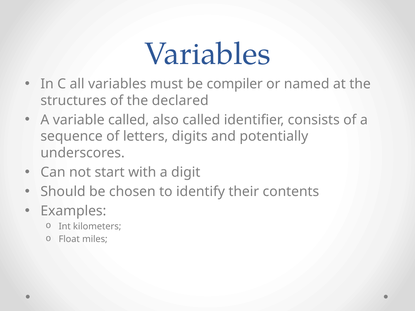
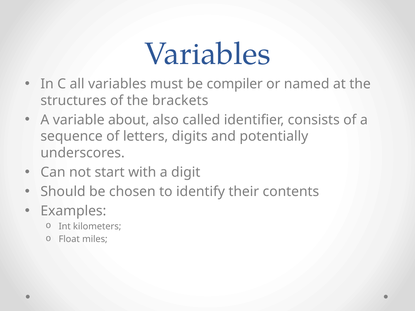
declared: declared -> brackets (180, 101)
variable called: called -> about (129, 120)
